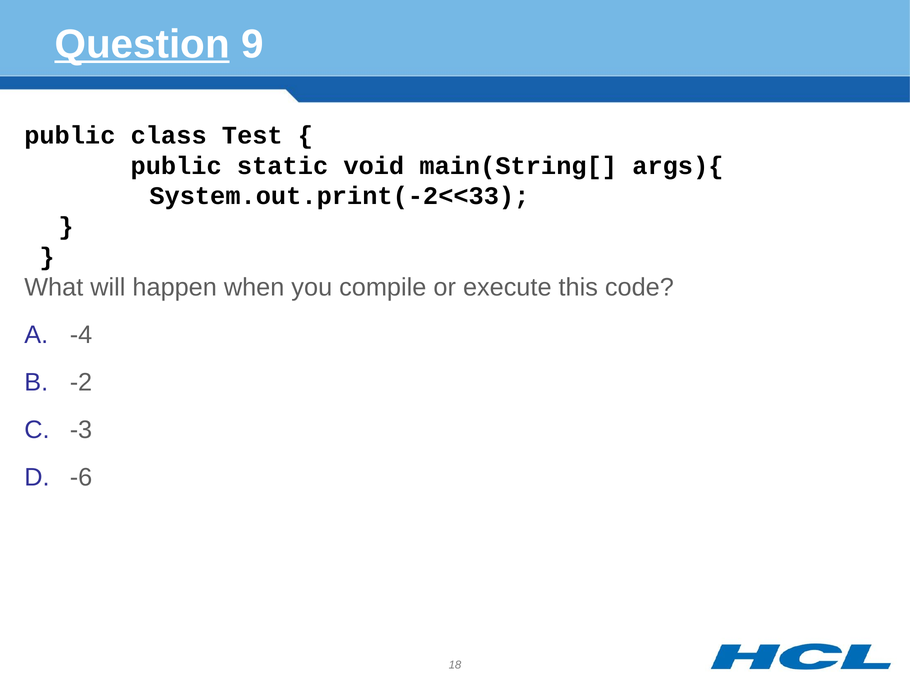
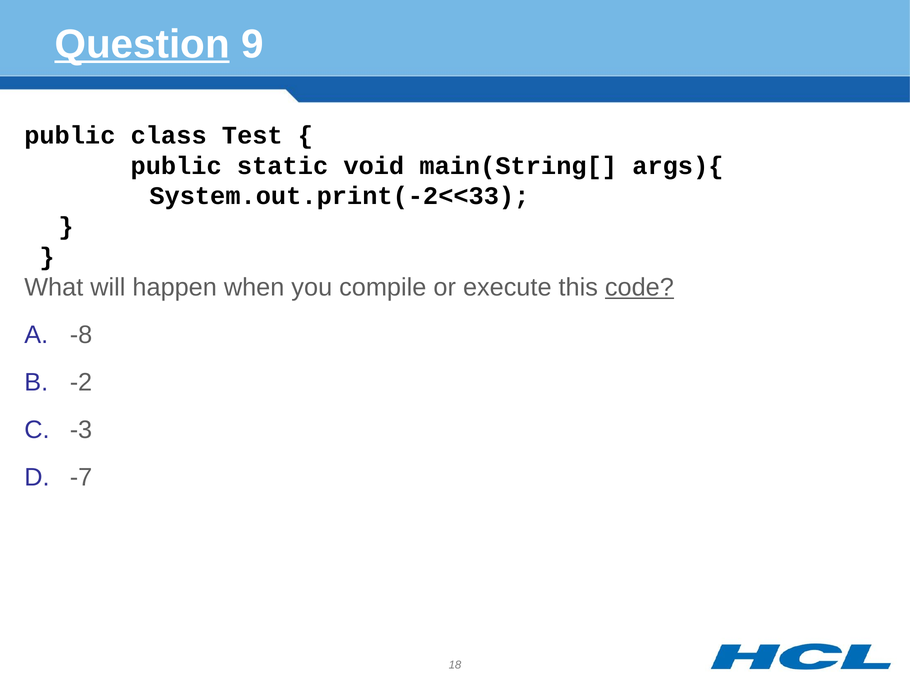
code underline: none -> present (639, 287)
-4: -4 -> -8 (81, 334)
-6: -6 -> -7 (81, 477)
